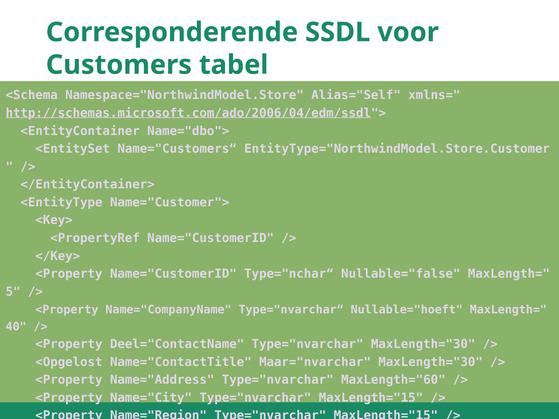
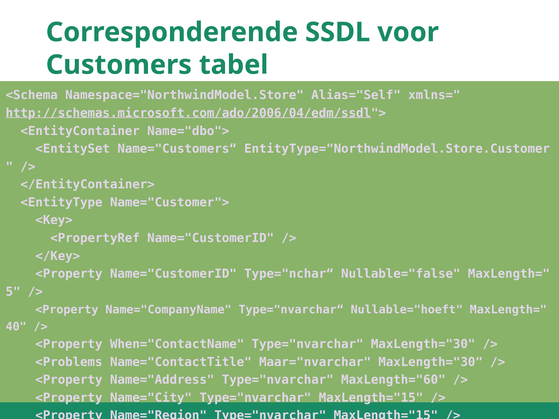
Deel="ContactName: Deel="ContactName -> When="ContactName (177, 344)
<Opgelost: <Opgelost -> <Problems (69, 362)
